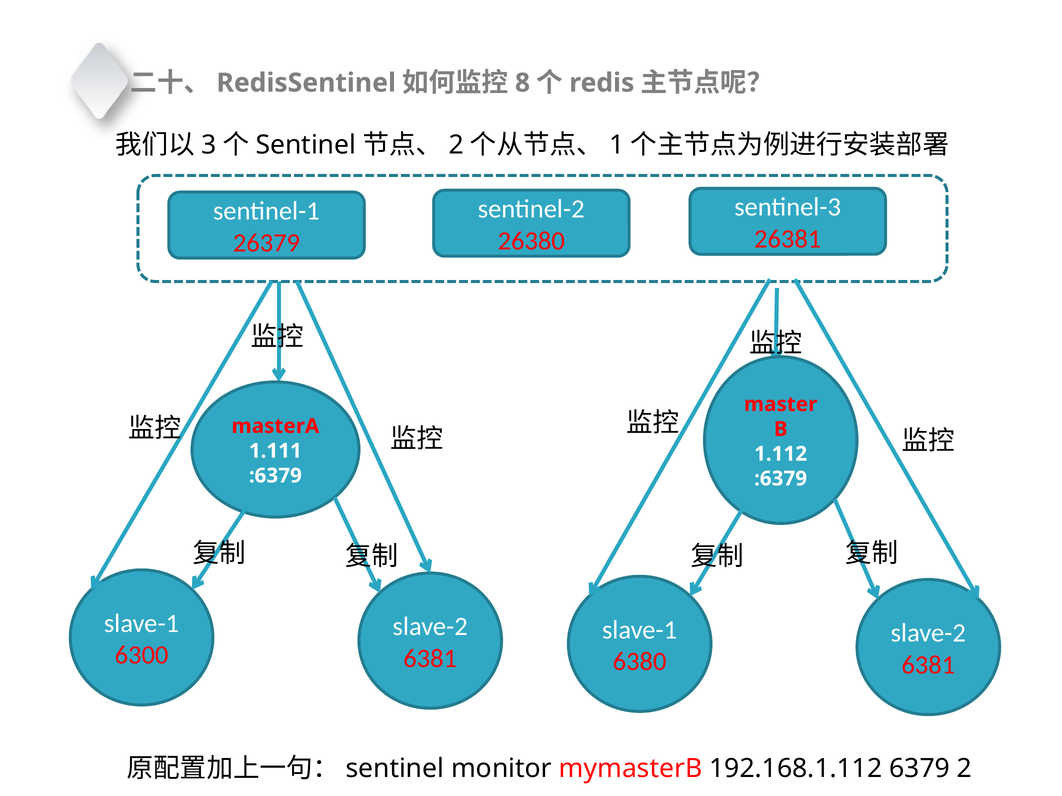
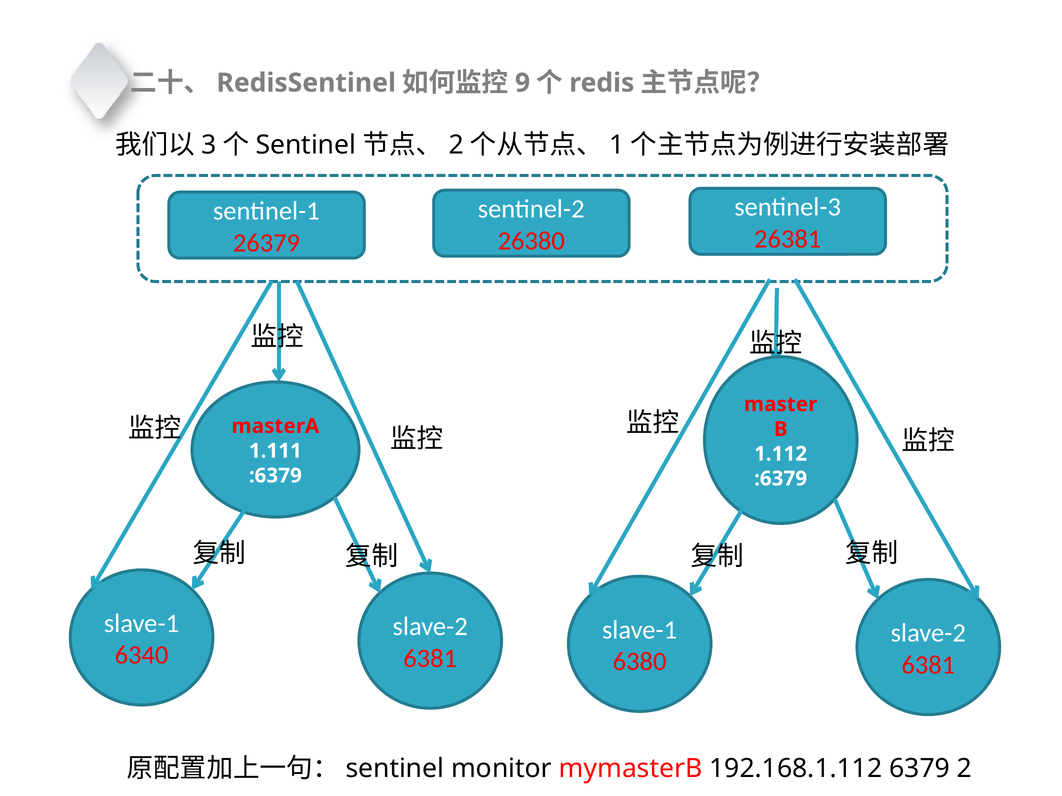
8: 8 -> 9 (522, 83)
6300: 6300 -> 6340 (142, 656)
